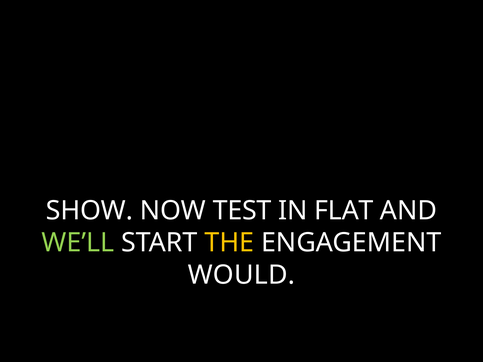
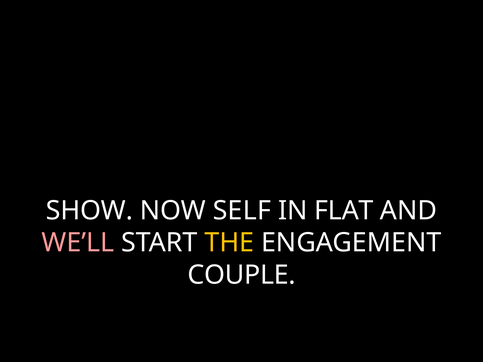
TEST: TEST -> SELF (242, 211)
WE’LL colour: light green -> pink (78, 243)
WOULD: WOULD -> COUPLE (242, 275)
